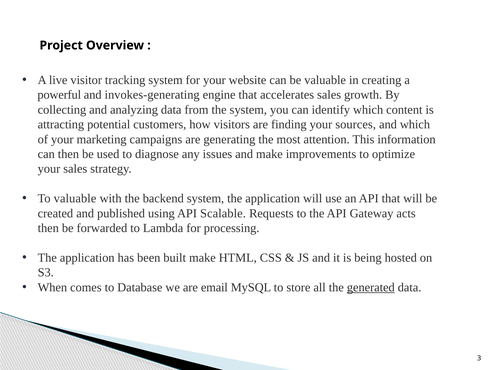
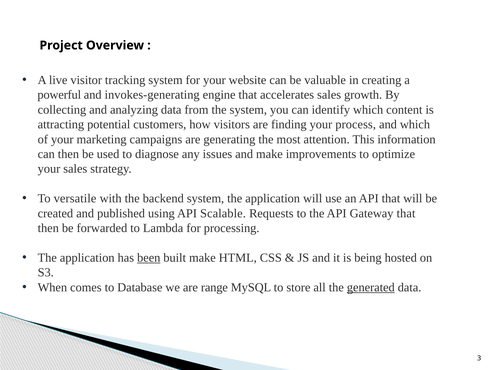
sources: sources -> process (356, 124)
To valuable: valuable -> versatile (75, 198)
Gateway acts: acts -> that (406, 213)
been underline: none -> present (149, 258)
email: email -> range (214, 287)
